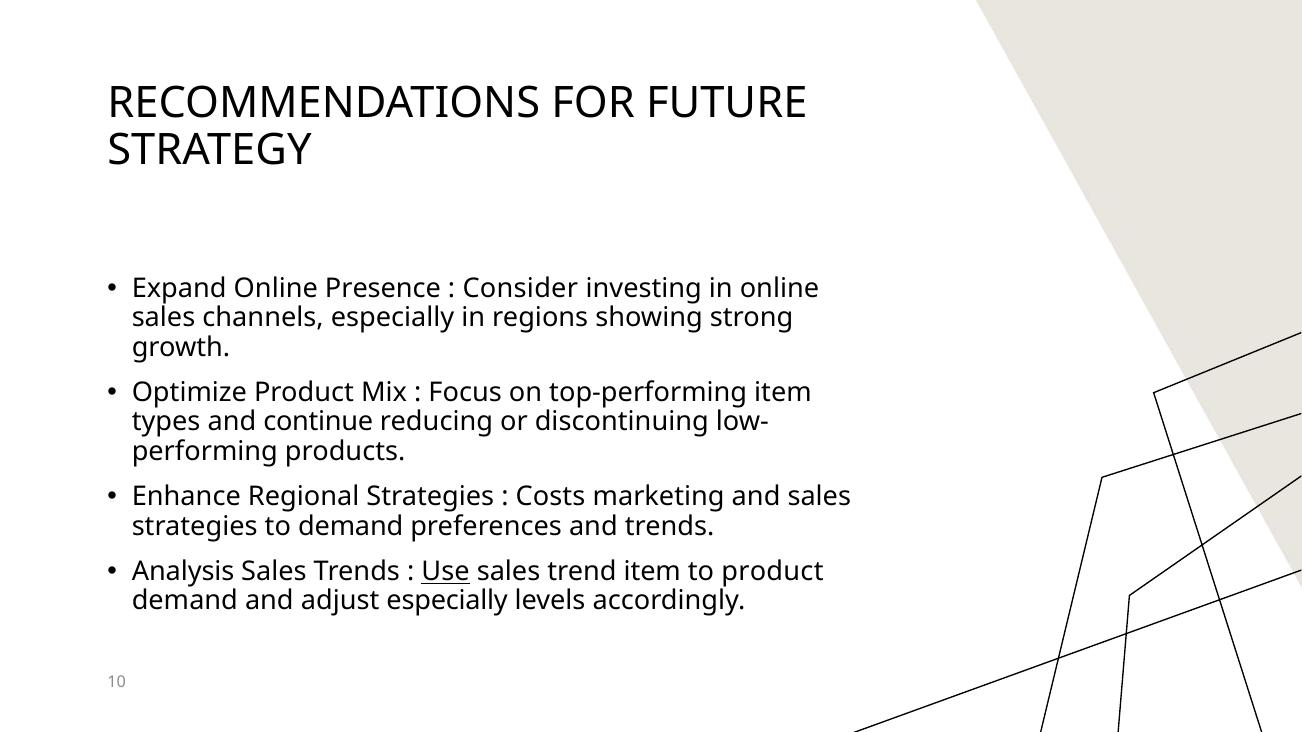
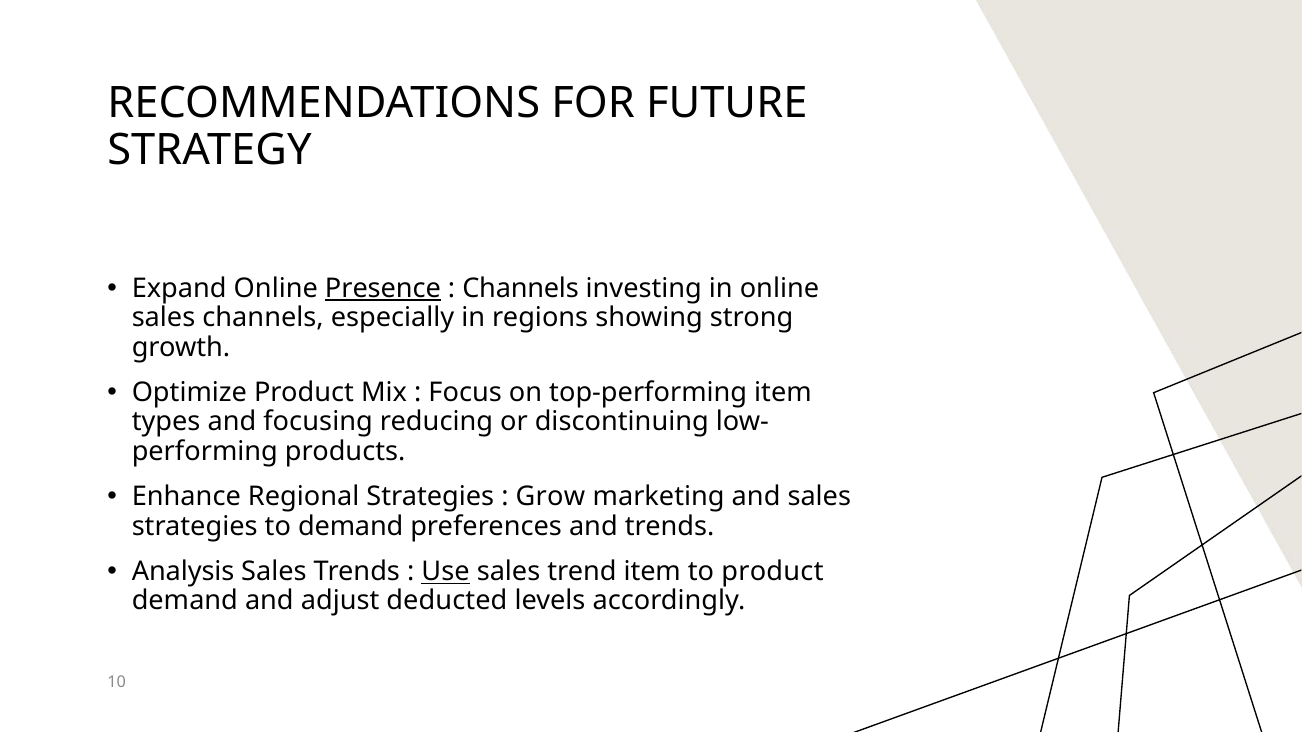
Presence underline: none -> present (383, 289)
Consider: Consider -> Channels (521, 289)
continue: continue -> focusing (318, 422)
Costs: Costs -> Grow (550, 497)
adjust especially: especially -> deducted (447, 601)
